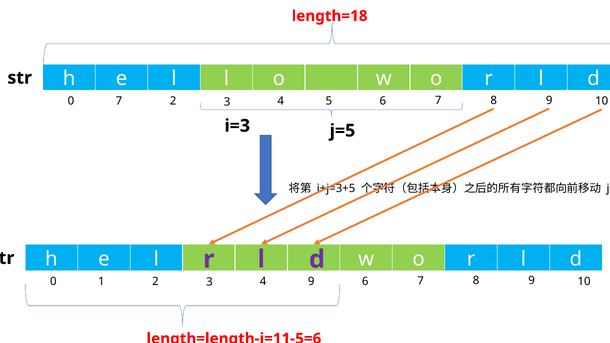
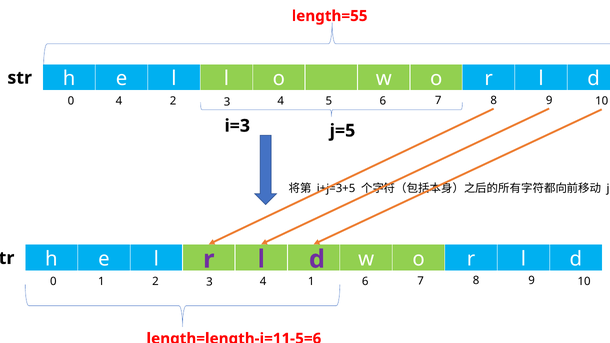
length=18: length=18 -> length=55 (330, 16)
0 7: 7 -> 4 (119, 101)
4 9: 9 -> 1 (311, 281)
